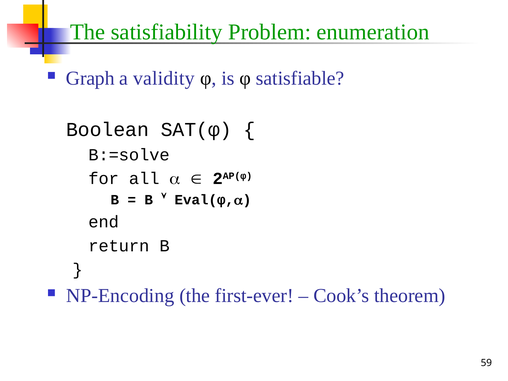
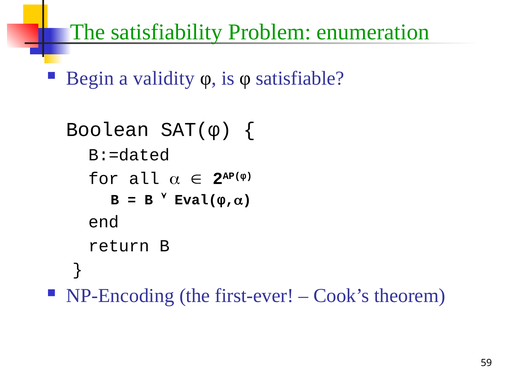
Graph: Graph -> Begin (90, 78)
B:=solve: B:=solve -> B:=dated (129, 155)
